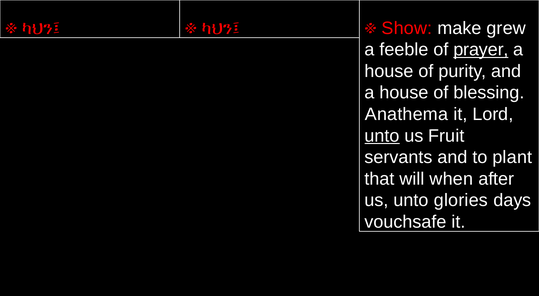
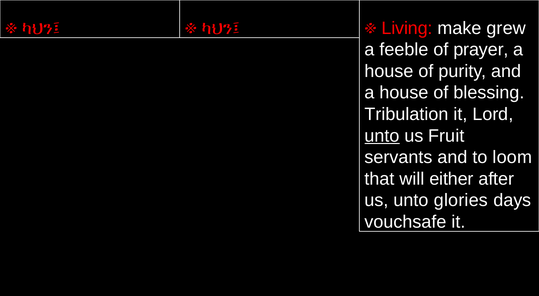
Show: Show -> Living (407, 28)
prayer underline: present -> none (481, 50)
Anathema: Anathema -> Tribulation (407, 114)
plant: plant -> loom (512, 158)
when: when -> either (451, 179)
